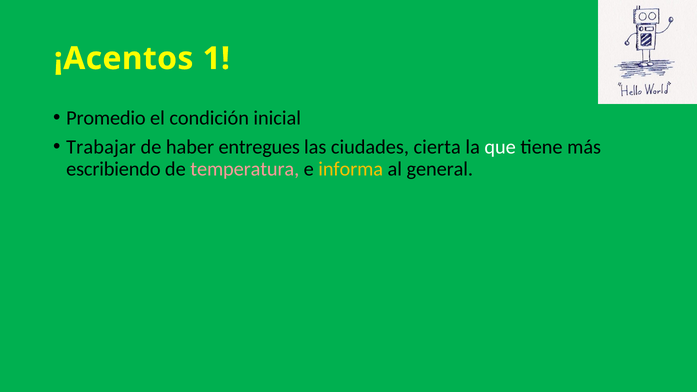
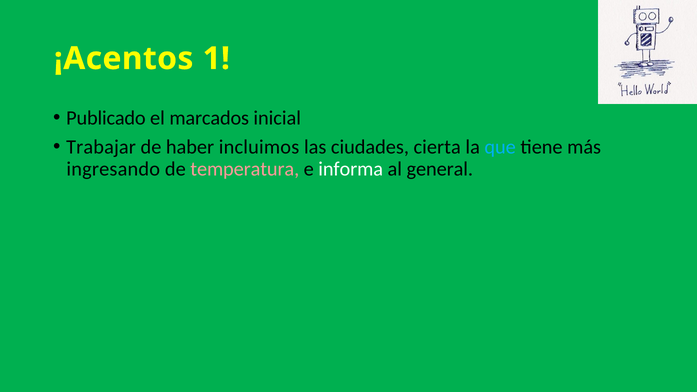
Promedio: Promedio -> Publicado (106, 118)
condición: condición -> marcados (209, 118)
entregues: entregues -> incluimos (259, 147)
que colour: white -> light blue (500, 147)
escribiendo: escribiendo -> ingresando (113, 169)
informa colour: yellow -> white (351, 169)
